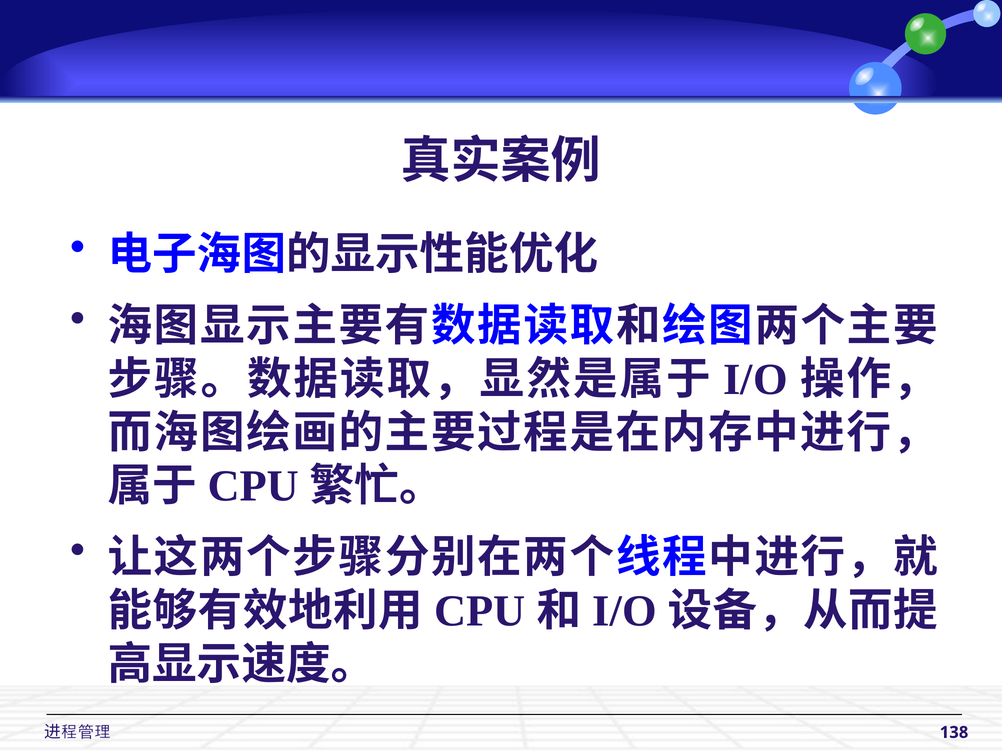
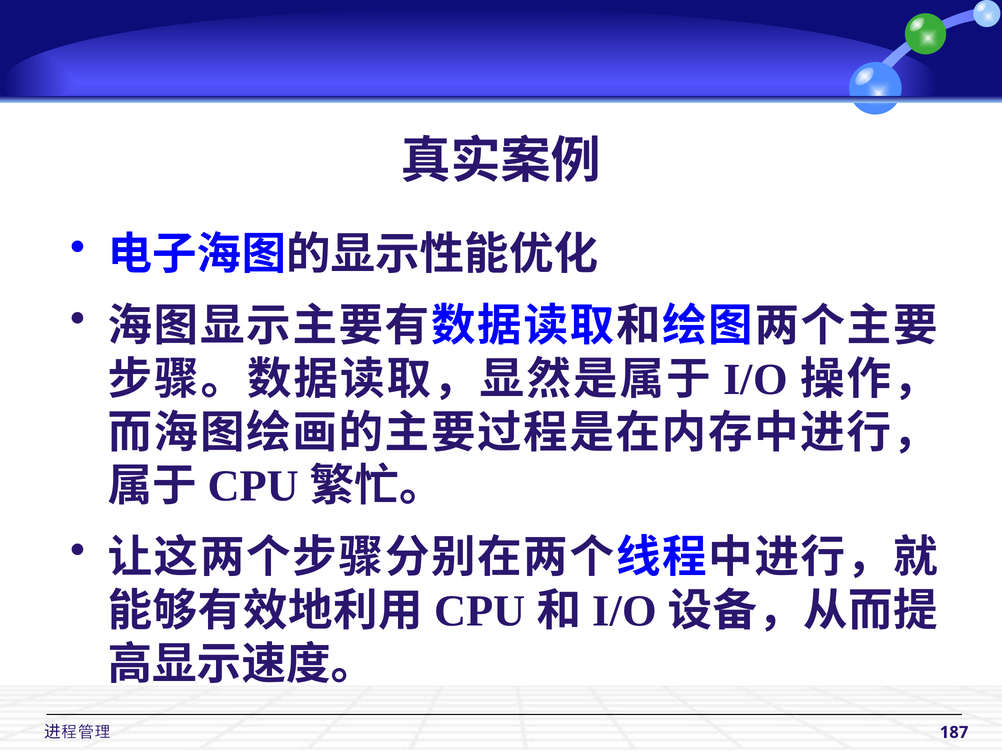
138: 138 -> 187 (954, 733)
